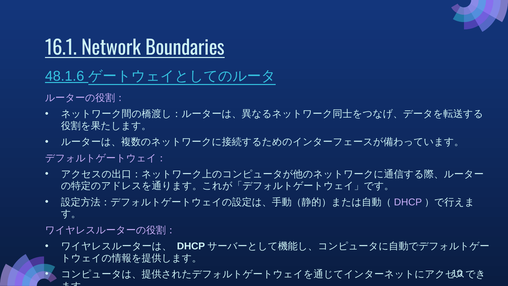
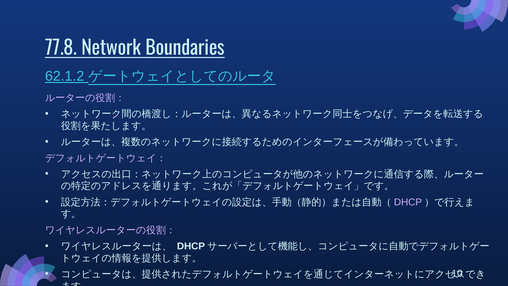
16.1: 16.1 -> 77.8 (61, 48)
48.1.6: 48.1.6 -> 62.1.2 (65, 76)
